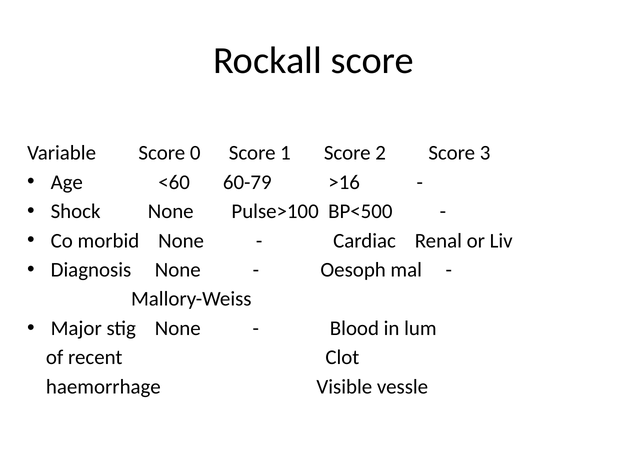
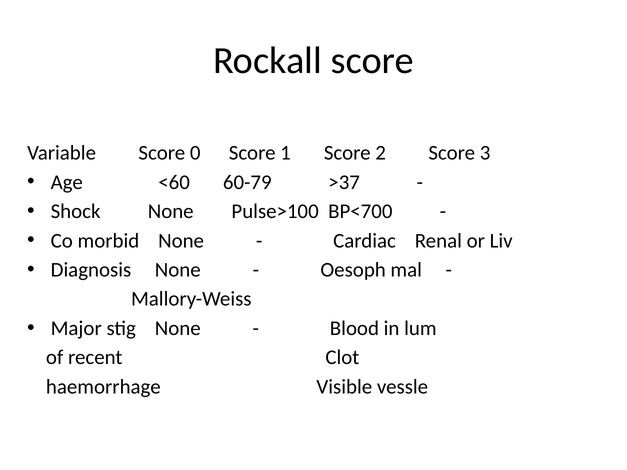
>16: >16 -> >37 (344, 182)
BP<500: BP<500 -> BP<700 (360, 211)
